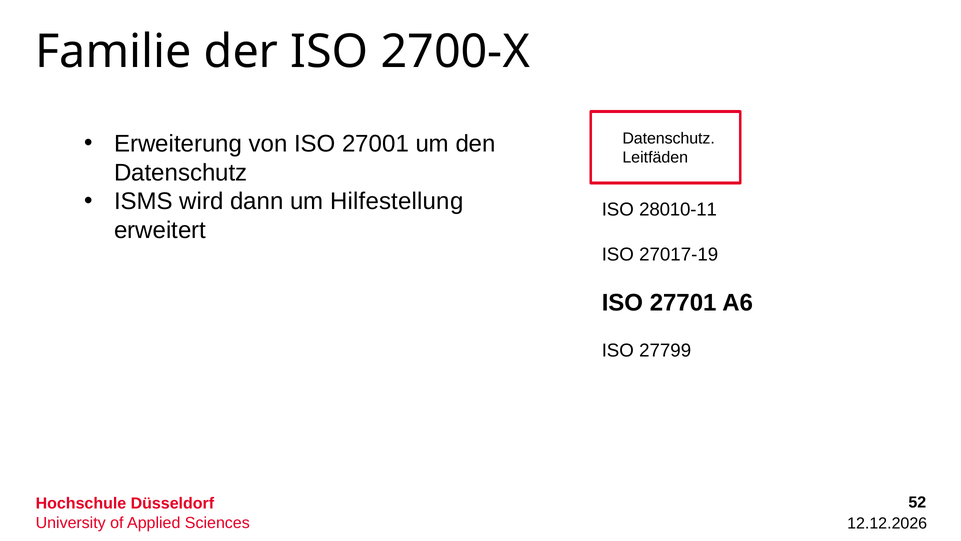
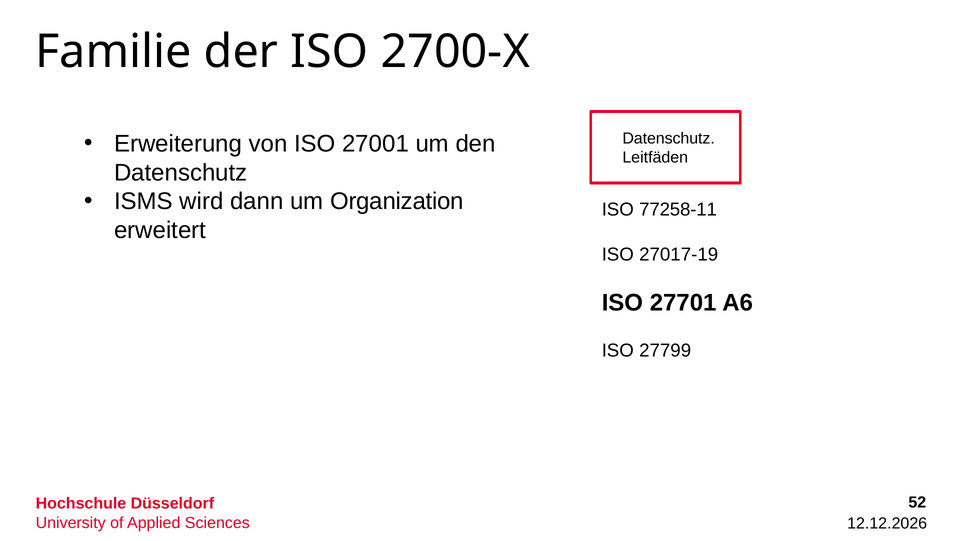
Hilfestellung: Hilfestellung -> Organization (397, 201)
28010-11: 28010-11 -> 77258-11 (678, 209)
